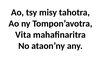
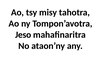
Vita: Vita -> Jeso (23, 35)
